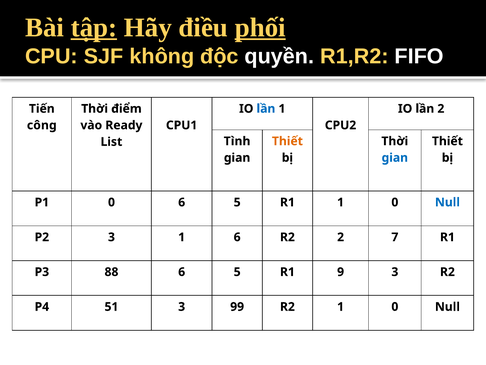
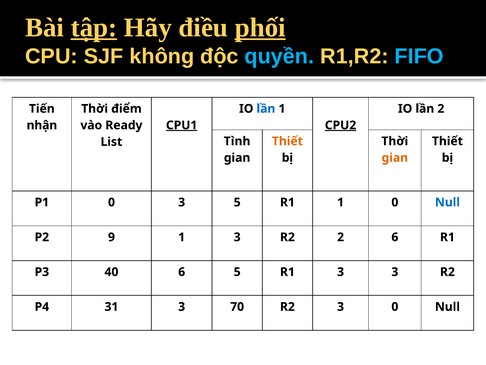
quyền colour: white -> light blue (279, 56)
FIFO colour: white -> light blue (419, 56)
công: công -> nhận (42, 125)
CPU1 underline: none -> present (182, 125)
CPU2 underline: none -> present (341, 125)
gian colour: blue -> orange (395, 158)
0 6: 6 -> 3 (182, 202)
P2 3: 3 -> 9 (111, 237)
1 6: 6 -> 3 (237, 237)
2 7: 7 -> 6 (395, 237)
88: 88 -> 40 (111, 272)
R1 9: 9 -> 3 (341, 272)
51: 51 -> 31 (111, 306)
99: 99 -> 70 (237, 306)
R2 1: 1 -> 3 (341, 306)
